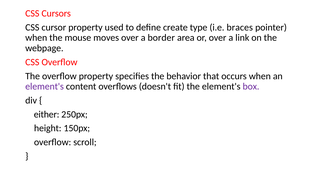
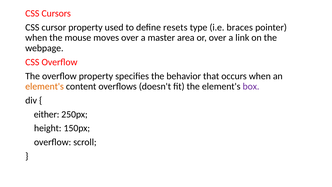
create: create -> resets (175, 27)
border: border -> master (161, 38)
element's colour: purple -> orange (45, 86)
